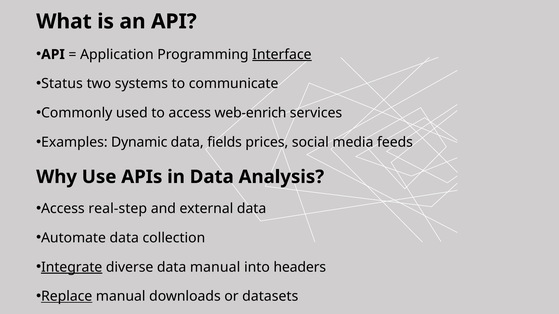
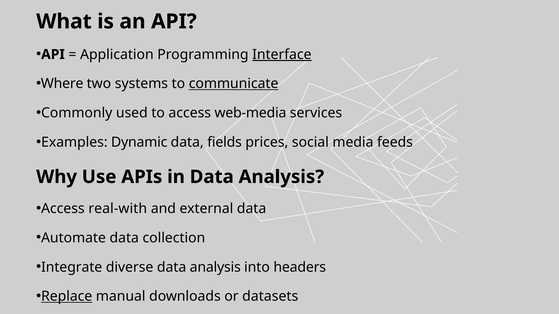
Status: Status -> Where (62, 84)
communicate underline: none -> present (234, 84)
web-enrich: web-enrich -> web-media (250, 113)
real-step: real-step -> real-with (118, 209)
Integrate underline: present -> none (72, 267)
diverse data manual: manual -> analysis (215, 267)
